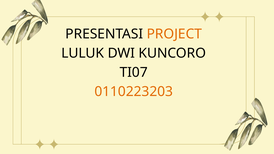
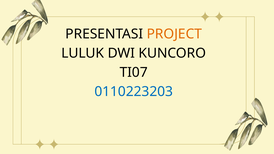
0110223203 colour: orange -> blue (134, 92)
